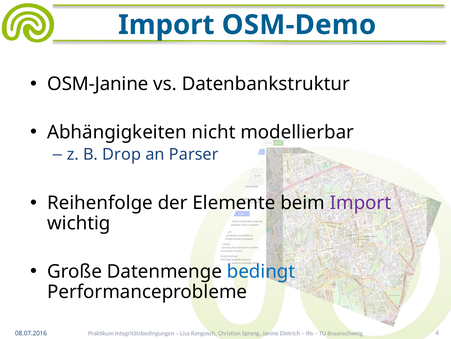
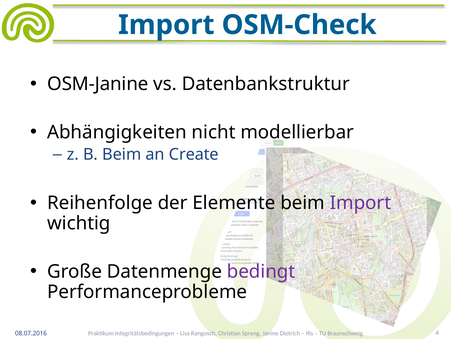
OSM-Demo: OSM-Demo -> OSM-Check (299, 25)
B Drop: Drop -> Beim (122, 154)
Parser: Parser -> Create (194, 154)
bedingt colour: blue -> purple (261, 271)
